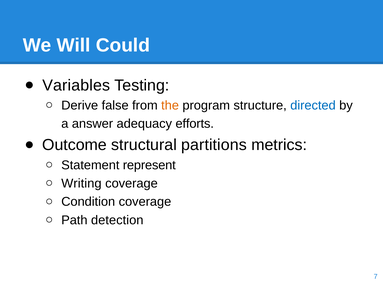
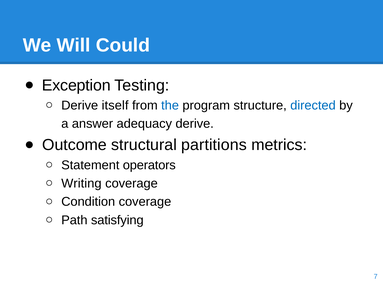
Variables: Variables -> Exception (76, 85)
false: false -> itself (115, 105)
the colour: orange -> blue (170, 105)
adequacy efforts: efforts -> derive (195, 124)
represent: represent -> operators (149, 165)
detection: detection -> satisfying (117, 220)
